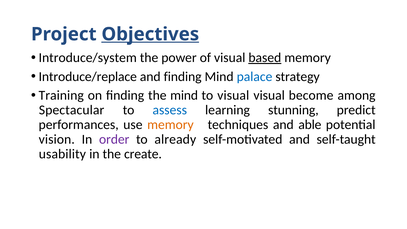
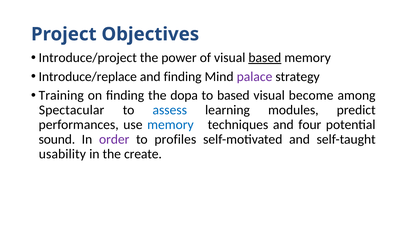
Objectives underline: present -> none (150, 34)
Introduce/system: Introduce/system -> Introduce/project (88, 58)
palace colour: blue -> purple (255, 77)
the mind: mind -> dopa (184, 95)
to visual: visual -> based (233, 95)
stunning: stunning -> modules (293, 110)
memory colour: orange -> blue (170, 125)
able: able -> four (310, 125)
vision: vision -> sound (57, 139)
already: already -> profiles (175, 139)
